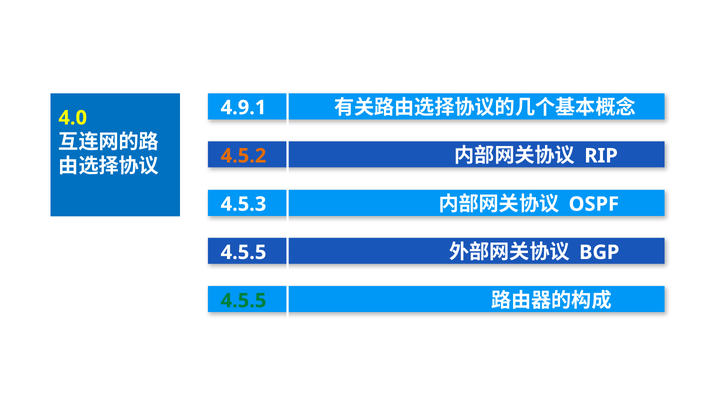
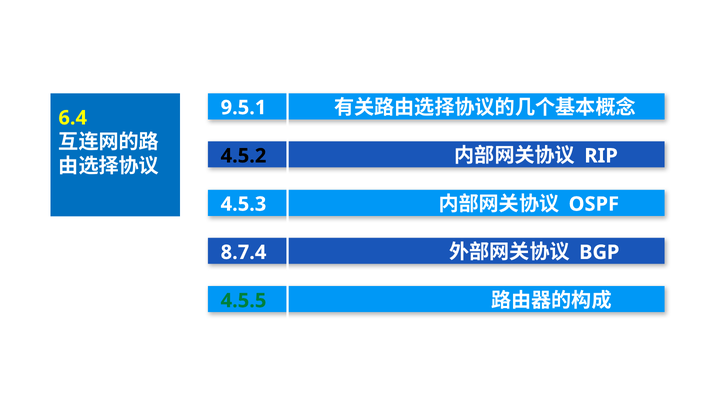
4.9.1: 4.9.1 -> 9.5.1 (243, 108)
4.0: 4.0 -> 6.4 (73, 118)
4.5.2 colour: orange -> black (243, 156)
4.5.5: 4.5.5 -> 8.7.4 (243, 252)
